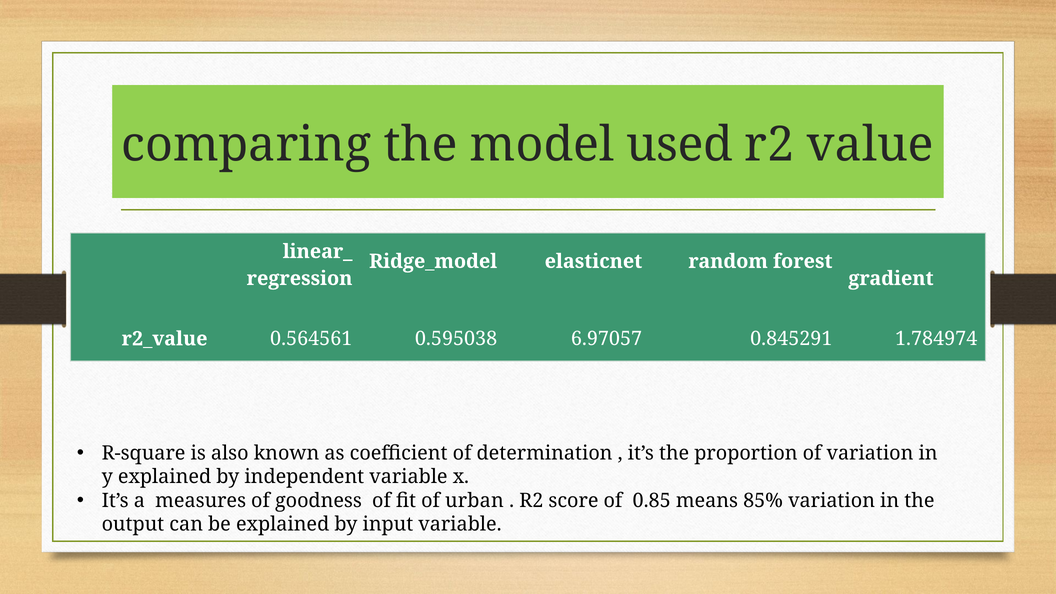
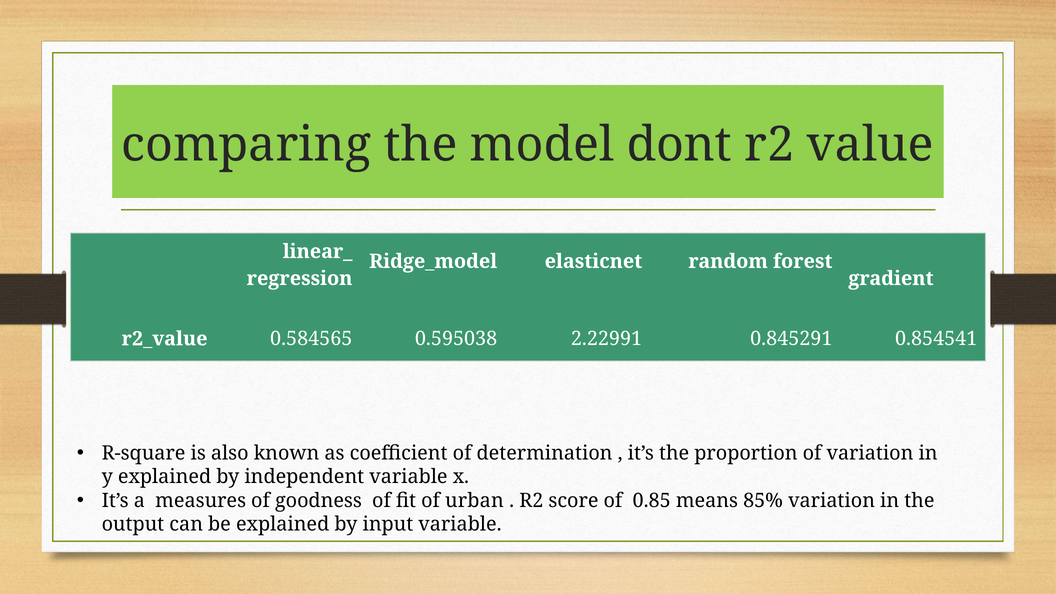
used: used -> dont (679, 145)
0.564561: 0.564561 -> 0.584565 (311, 339)
6.97057: 6.97057 -> 2.22991 (607, 339)
1.784974: 1.784974 -> 0.854541 (936, 339)
